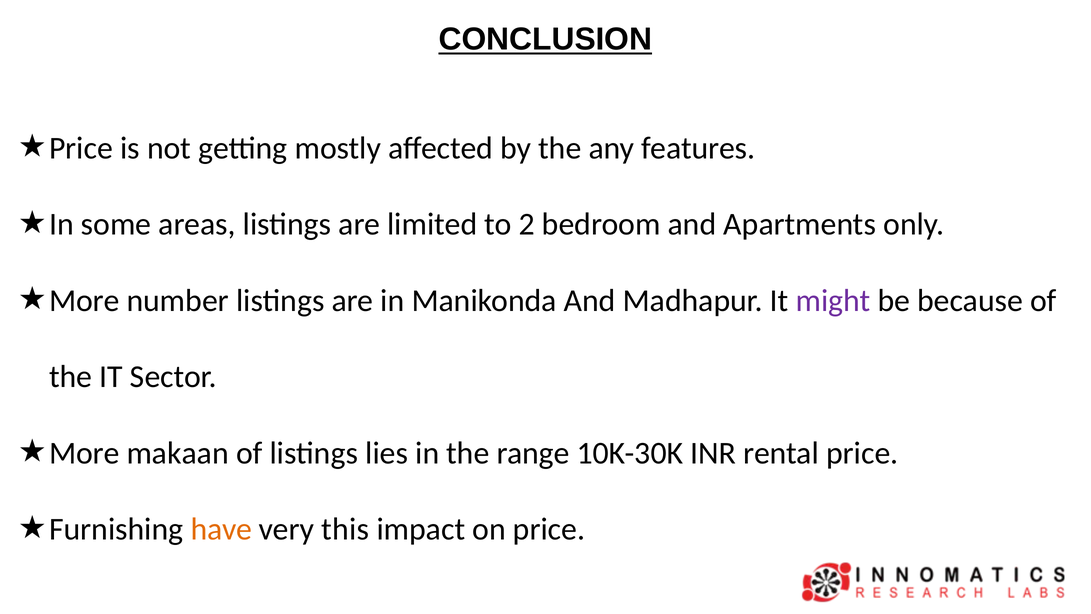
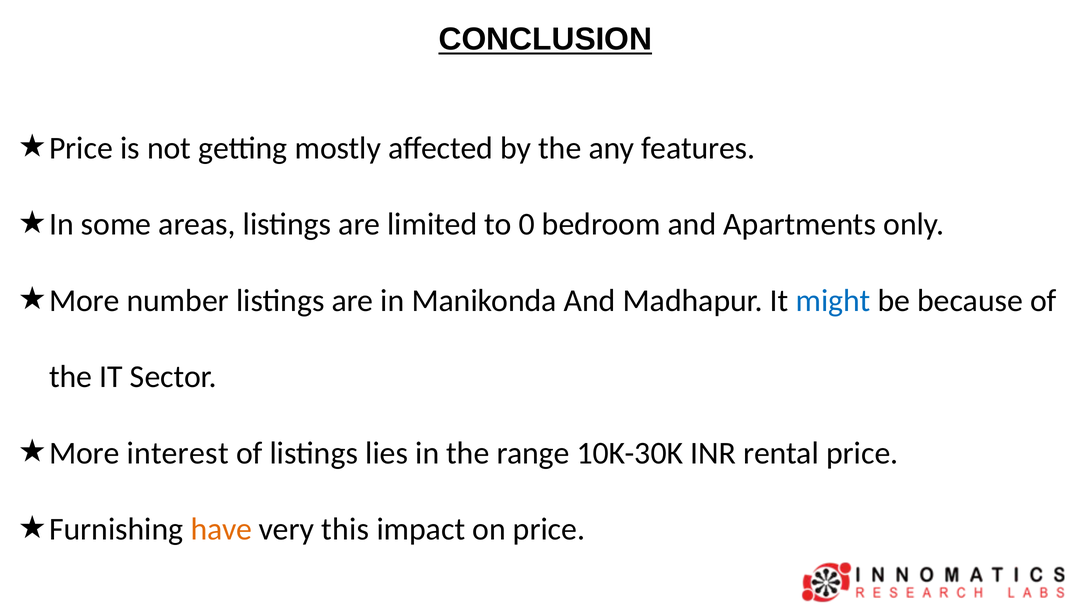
2: 2 -> 0 (527, 224)
might colour: purple -> blue (833, 301)
makaan: makaan -> interest (178, 453)
